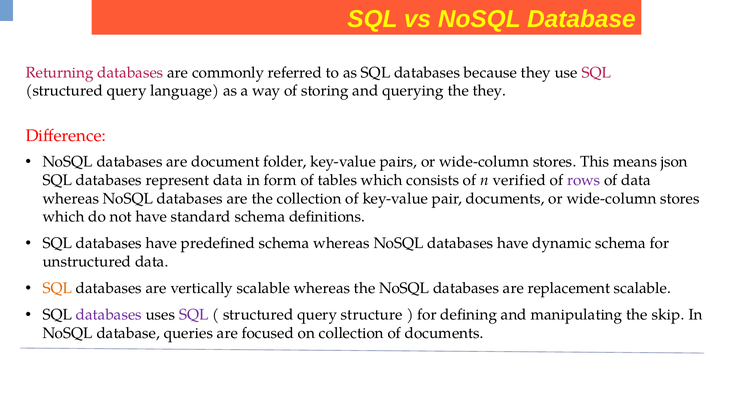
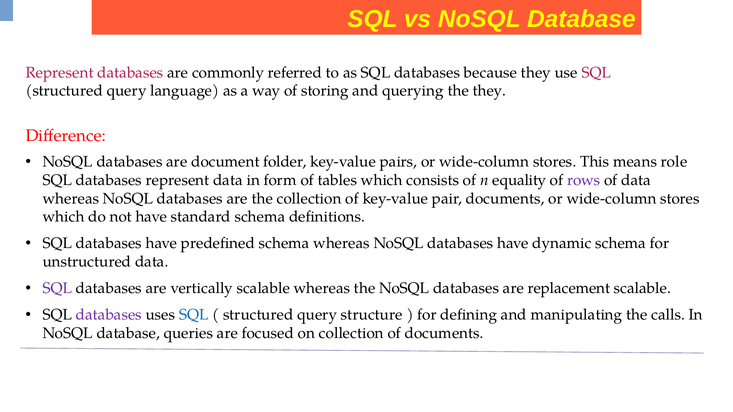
Returning: Returning -> Represent (60, 73)
json: json -> role (674, 162)
verified: verified -> equality (519, 180)
SQL colour: orange -> purple (57, 289)
SQL colour: purple -> blue (194, 315)
skip: skip -> calls (668, 315)
